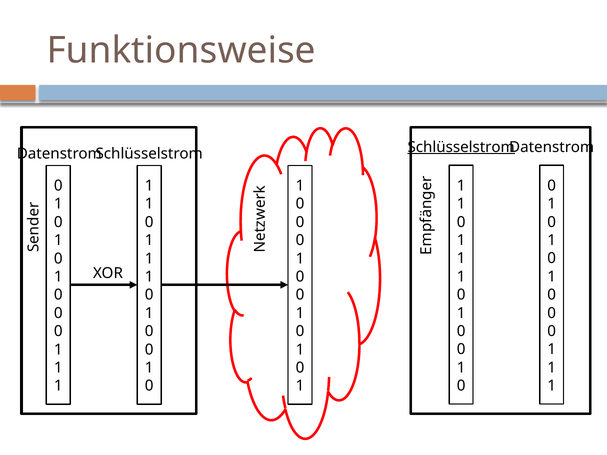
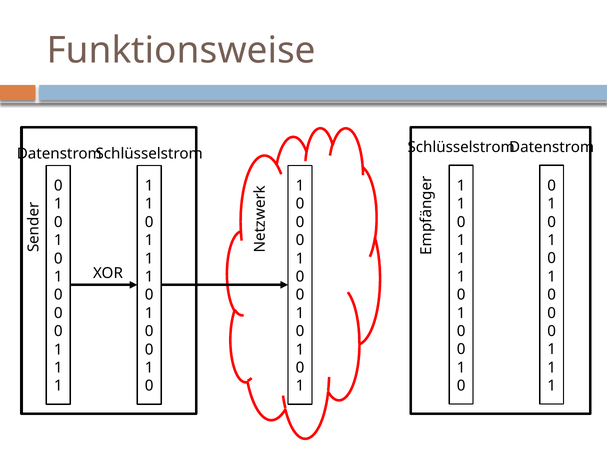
Schlüsselstrom underline: present -> none (461, 147)
